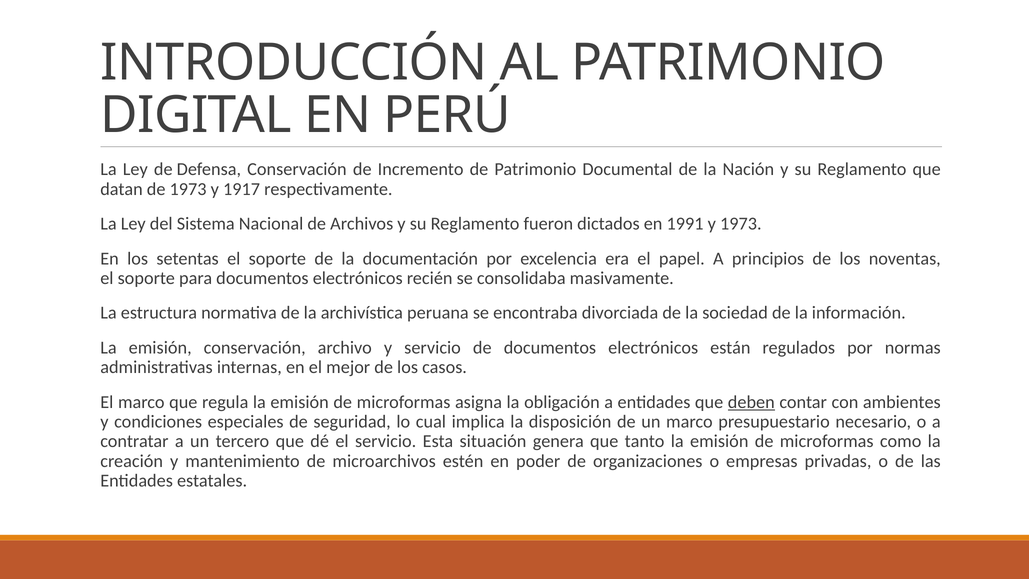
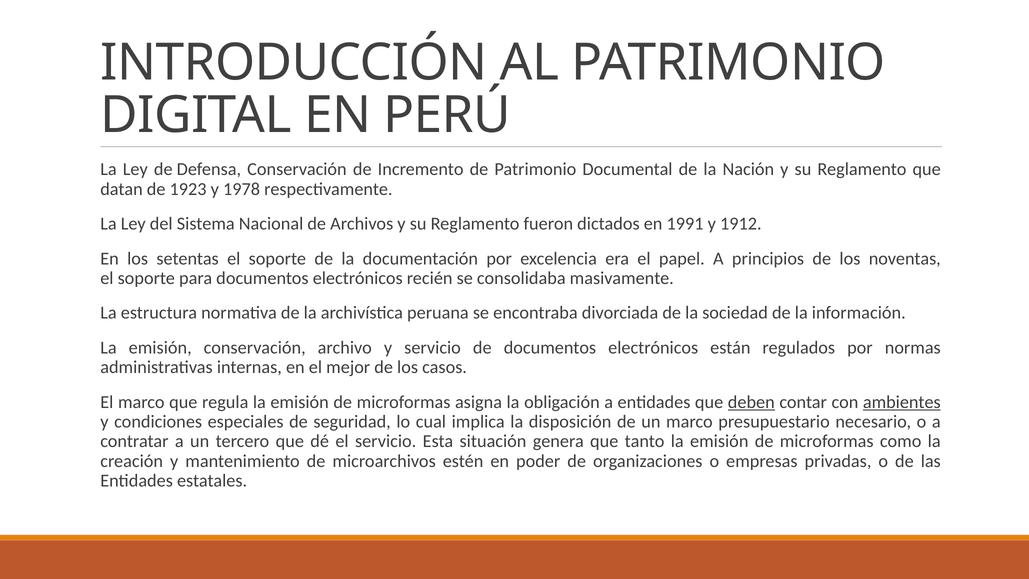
de 1973: 1973 -> 1923 (188, 189)
1917: 1917 -> 1978 (242, 189)
y 1973: 1973 -> 1912 (741, 224)
ambientes underline: none -> present (902, 402)
